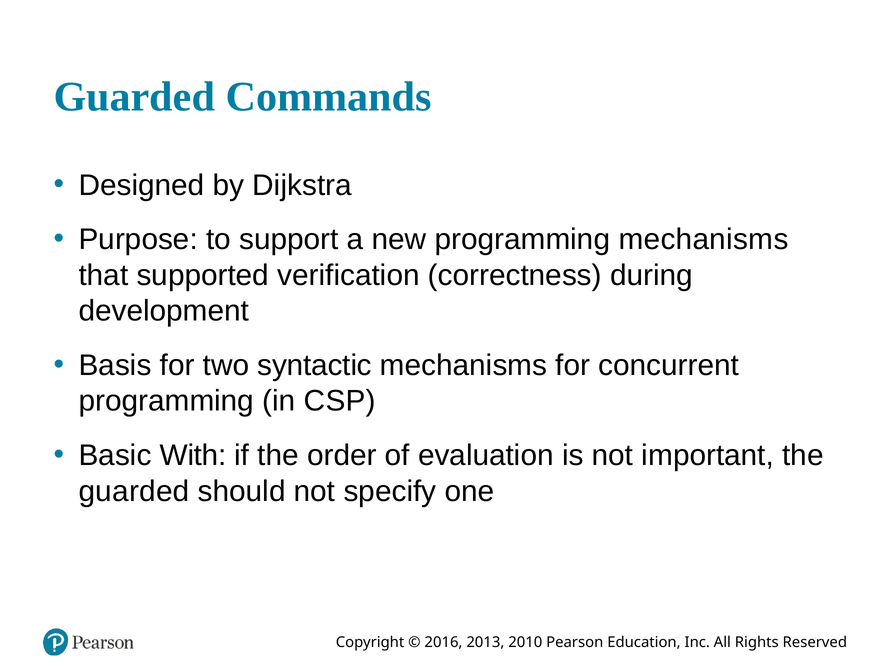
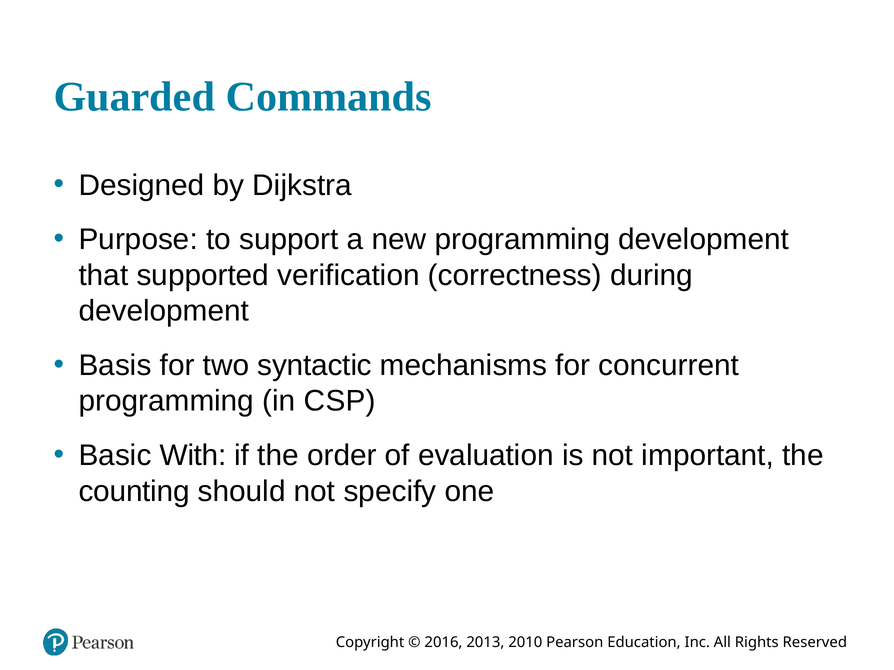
programming mechanisms: mechanisms -> development (704, 240)
guarded: guarded -> counting (134, 492)
